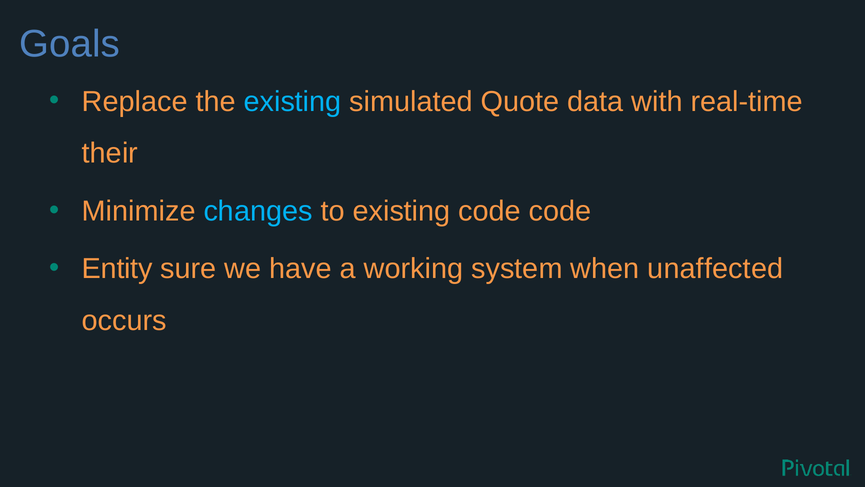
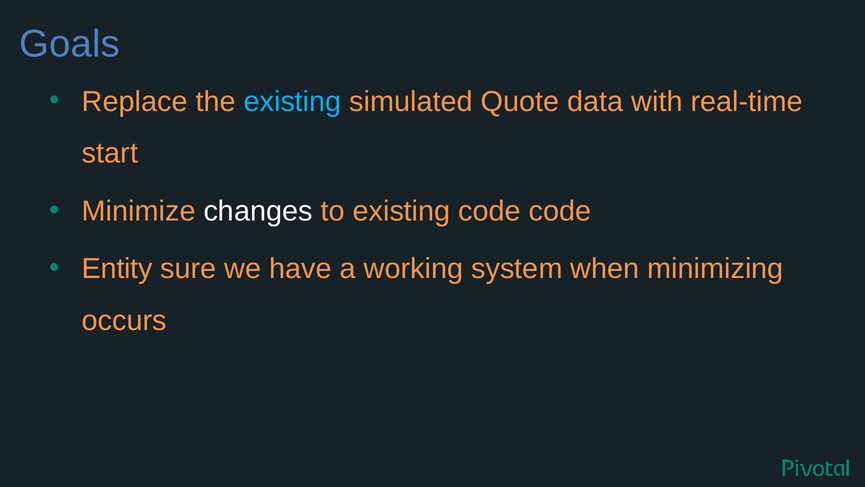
their: their -> start (110, 153)
changes colour: light blue -> white (258, 211)
unaffected: unaffected -> minimizing (715, 269)
